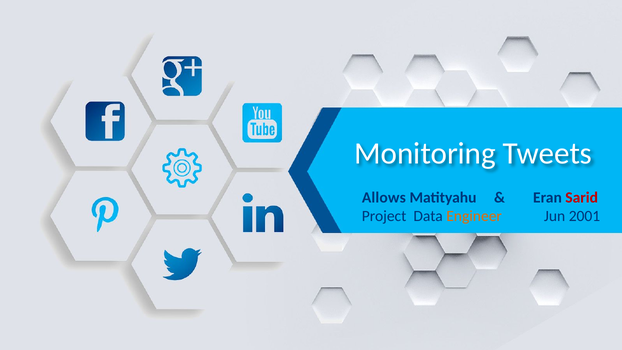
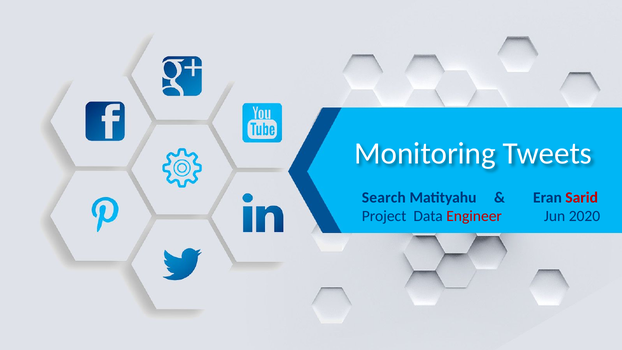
Allows: Allows -> Search (384, 198)
Engineer colour: orange -> red (474, 216)
2001: 2001 -> 2020 (584, 216)
